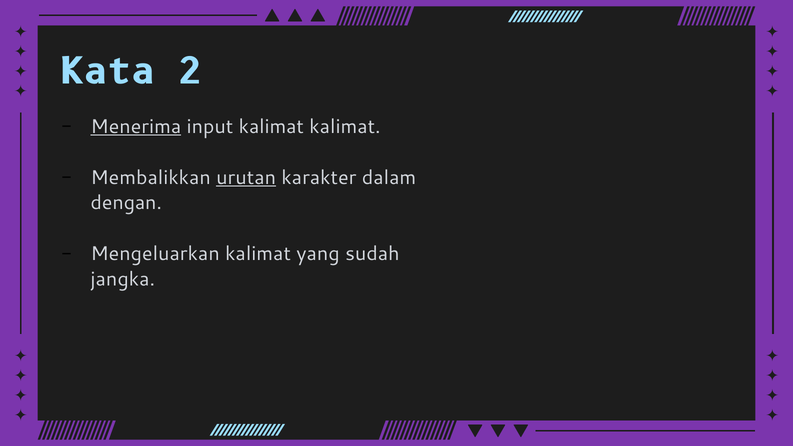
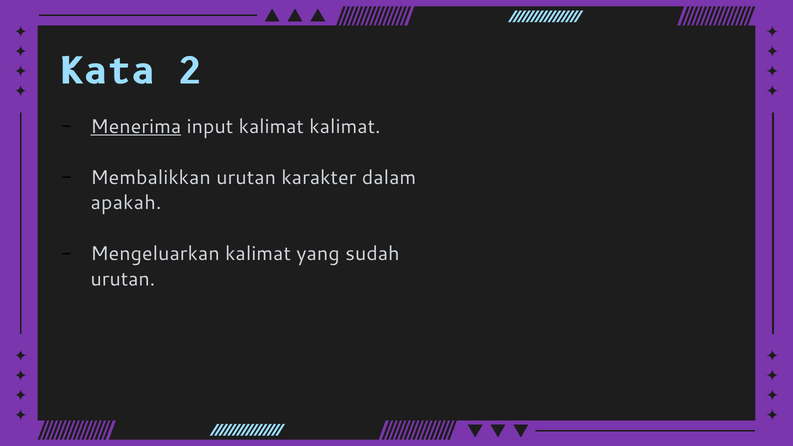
urutan underline: present -> none (246, 178)
dengan: dengan -> apakah (126, 203)
jangka: jangka -> urutan (123, 279)
